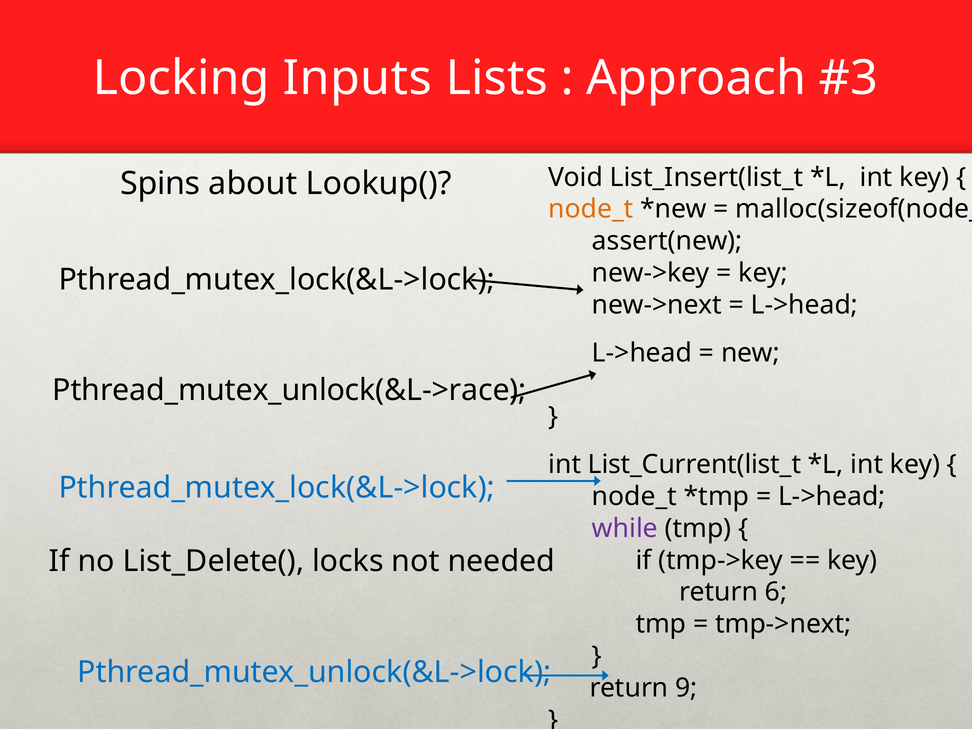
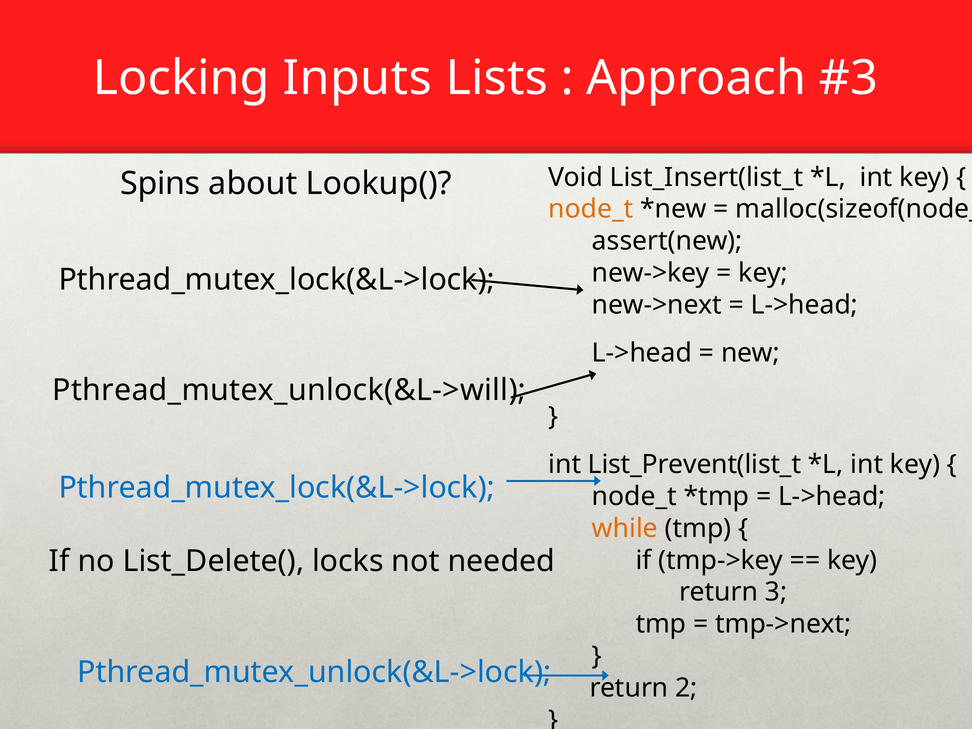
Pthread_mutex_unlock(&L->race: Pthread_mutex_unlock(&L->race -> Pthread_mutex_unlock(&L->will (289, 390)
List_Current(list_t: List_Current(list_t -> List_Prevent(list_t (695, 465)
while colour: purple -> orange (625, 528)
6: 6 -> 3 (776, 592)
9: 9 -> 2 (686, 688)
